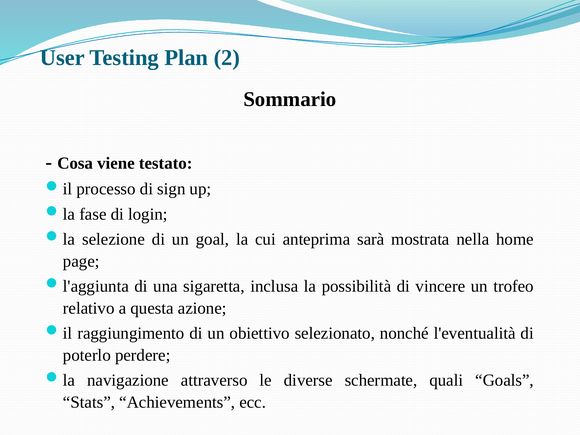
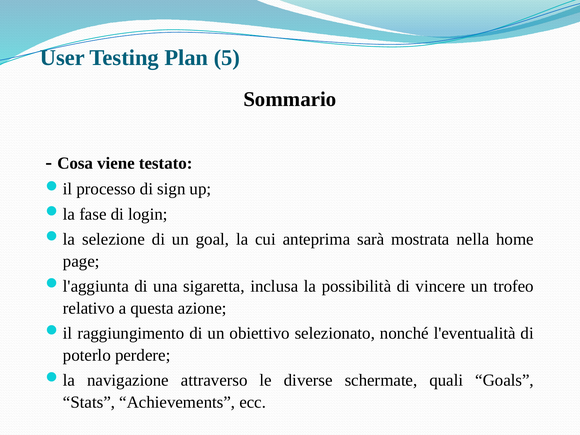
2: 2 -> 5 (227, 58)
